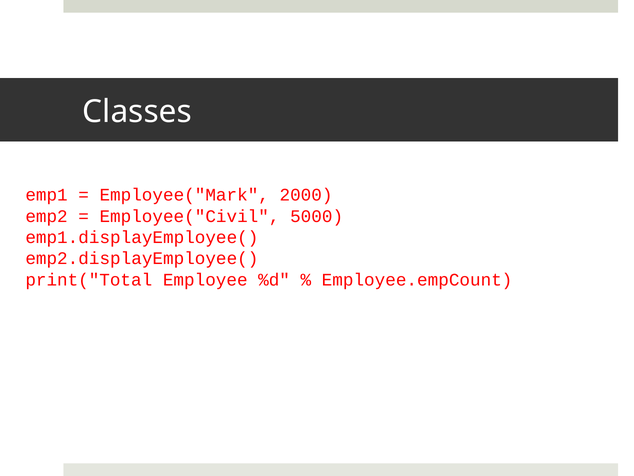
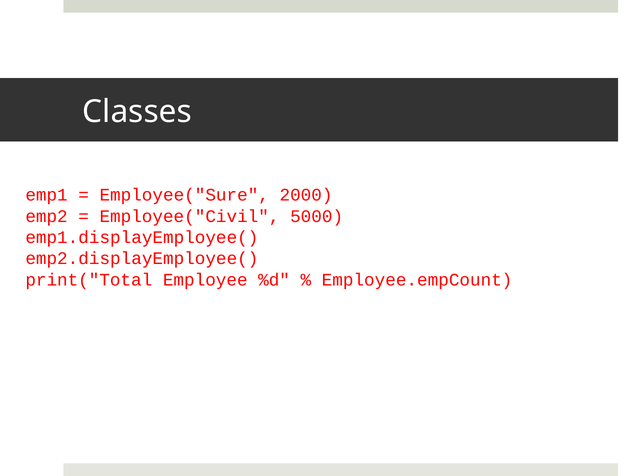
Employee("Mark: Employee("Mark -> Employee("Sure (184, 195)
